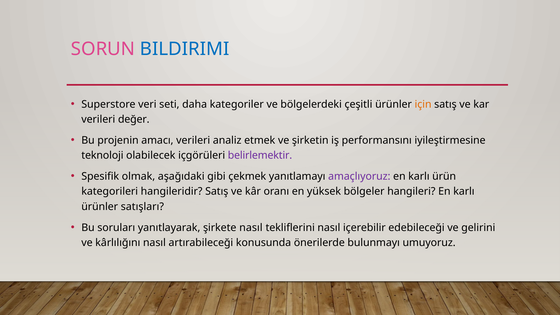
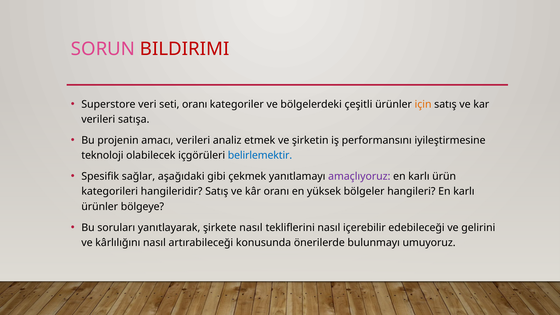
BILDIRIMI colour: blue -> red (185, 49)
seti daha: daha -> oranı (195, 104)
değer: değer -> satışa (134, 119)
belirlemektir colour: purple -> blue (260, 155)
olmak: olmak -> sağlar (138, 176)
satışları: satışları -> bölgeye (142, 207)
